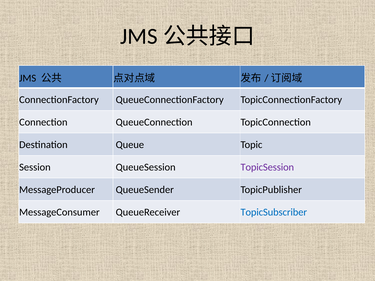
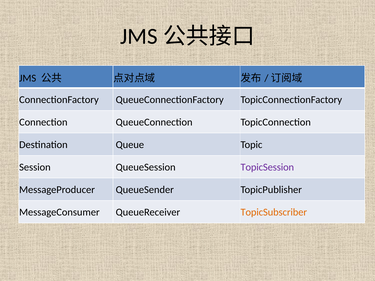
TopicSubscriber colour: blue -> orange (274, 212)
